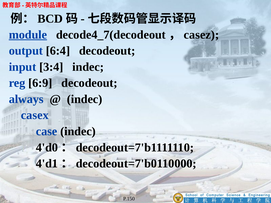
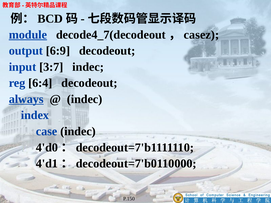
6:4: 6:4 -> 6:9 (58, 51)
3:4: 3:4 -> 3:7 (51, 67)
6:9: 6:9 -> 6:4 (40, 83)
always underline: none -> present (26, 99)
casex: casex -> index (35, 115)
